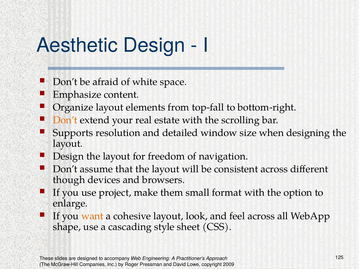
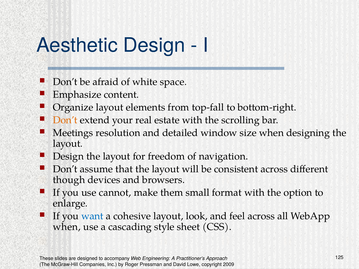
Supports: Supports -> Meetings (73, 133)
project: project -> cannot (115, 193)
want colour: orange -> blue (92, 216)
shape: shape -> when (67, 227)
